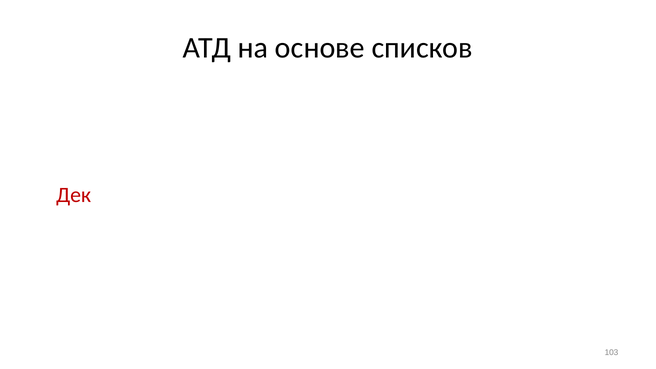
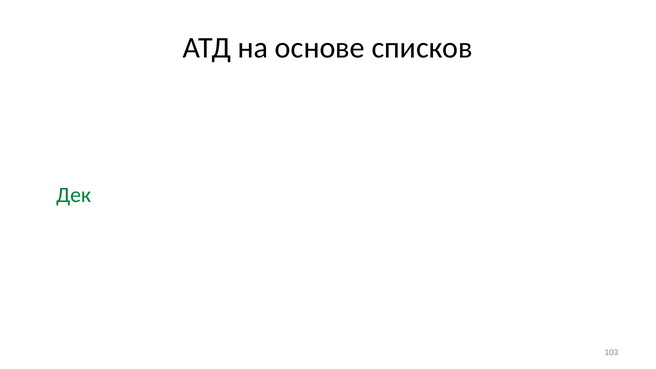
Дек colour: red -> green (74, 195)
